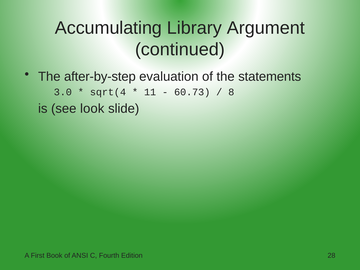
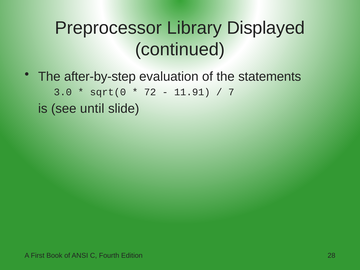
Accumulating: Accumulating -> Preprocessor (108, 28)
Argument: Argument -> Displayed (266, 28)
sqrt(4: sqrt(4 -> sqrt(0 (108, 92)
11: 11 -> 72 (150, 92)
60.73: 60.73 -> 11.91 (192, 92)
8: 8 -> 7 (231, 92)
look: look -> until (92, 109)
